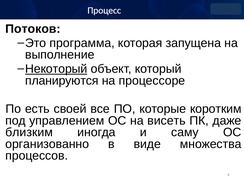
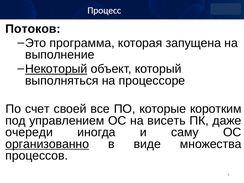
планируются: планируются -> выполняться (62, 81)
есть: есть -> счет (37, 109)
близким: близким -> очереди (29, 132)
организованно underline: none -> present (47, 144)
